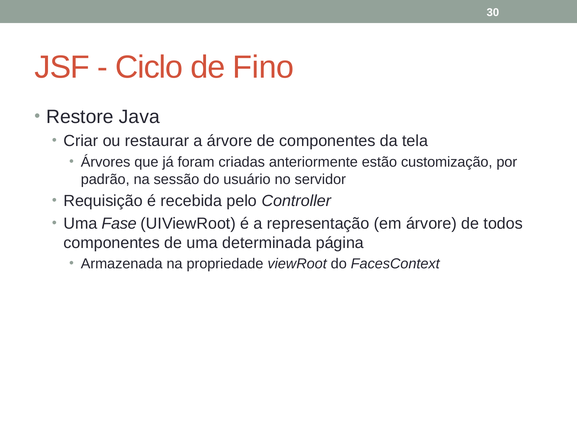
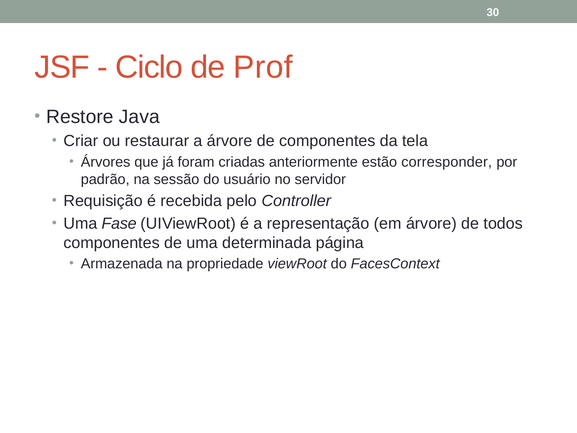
Fino: Fino -> Prof (263, 67)
customização: customização -> corresponder (447, 162)
